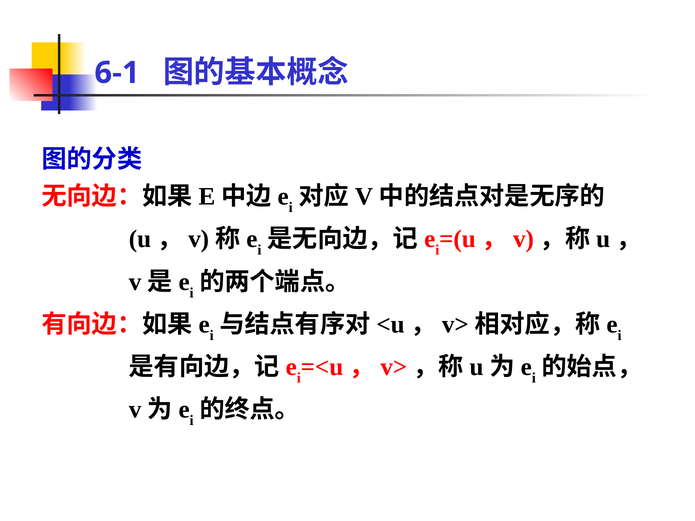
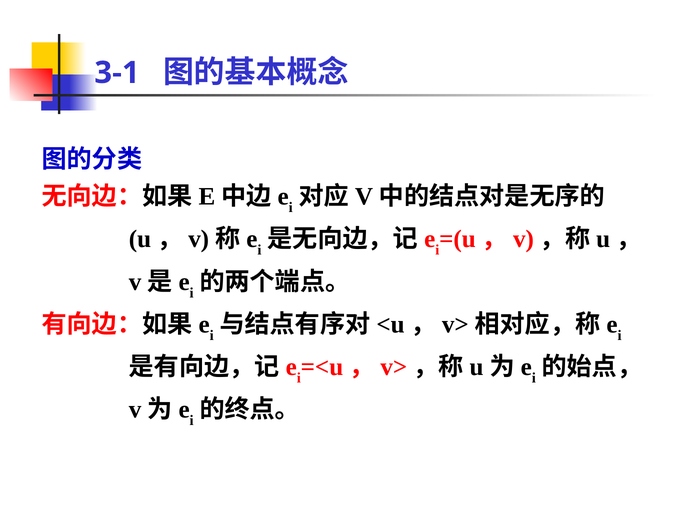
6-1: 6-1 -> 3-1 (117, 73)
